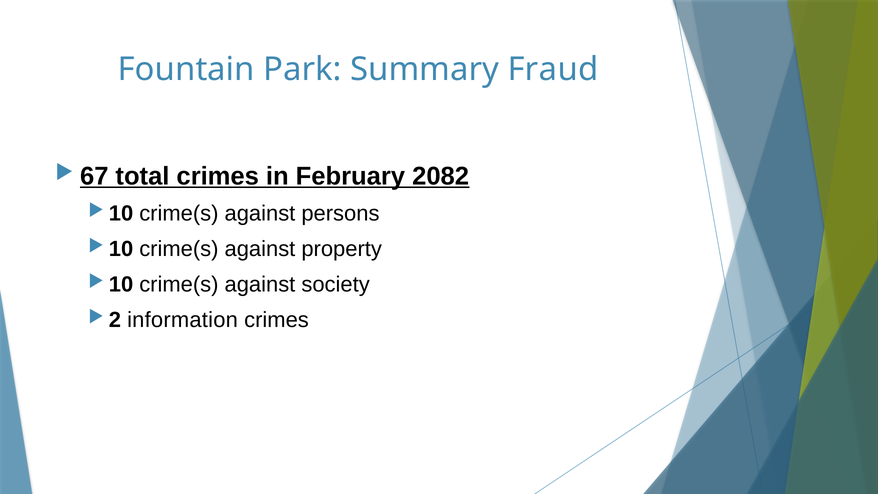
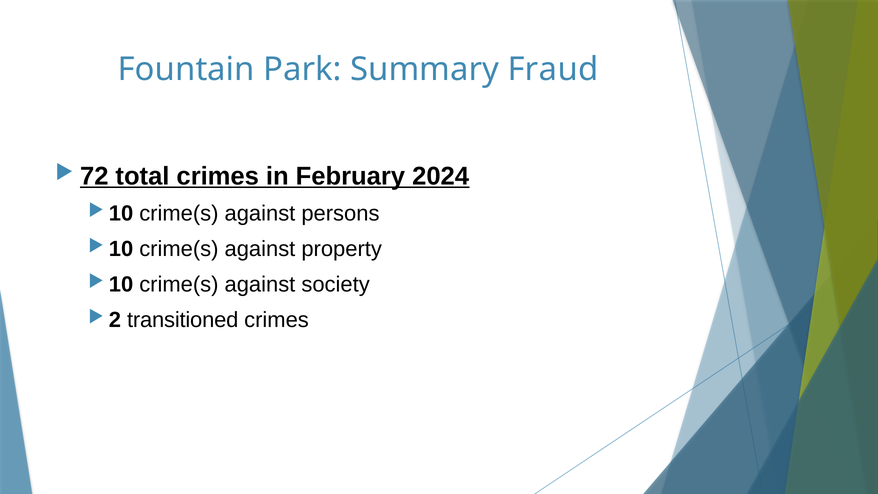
67: 67 -> 72 (94, 176)
2082: 2082 -> 2024 (441, 176)
information: information -> transitioned (183, 320)
